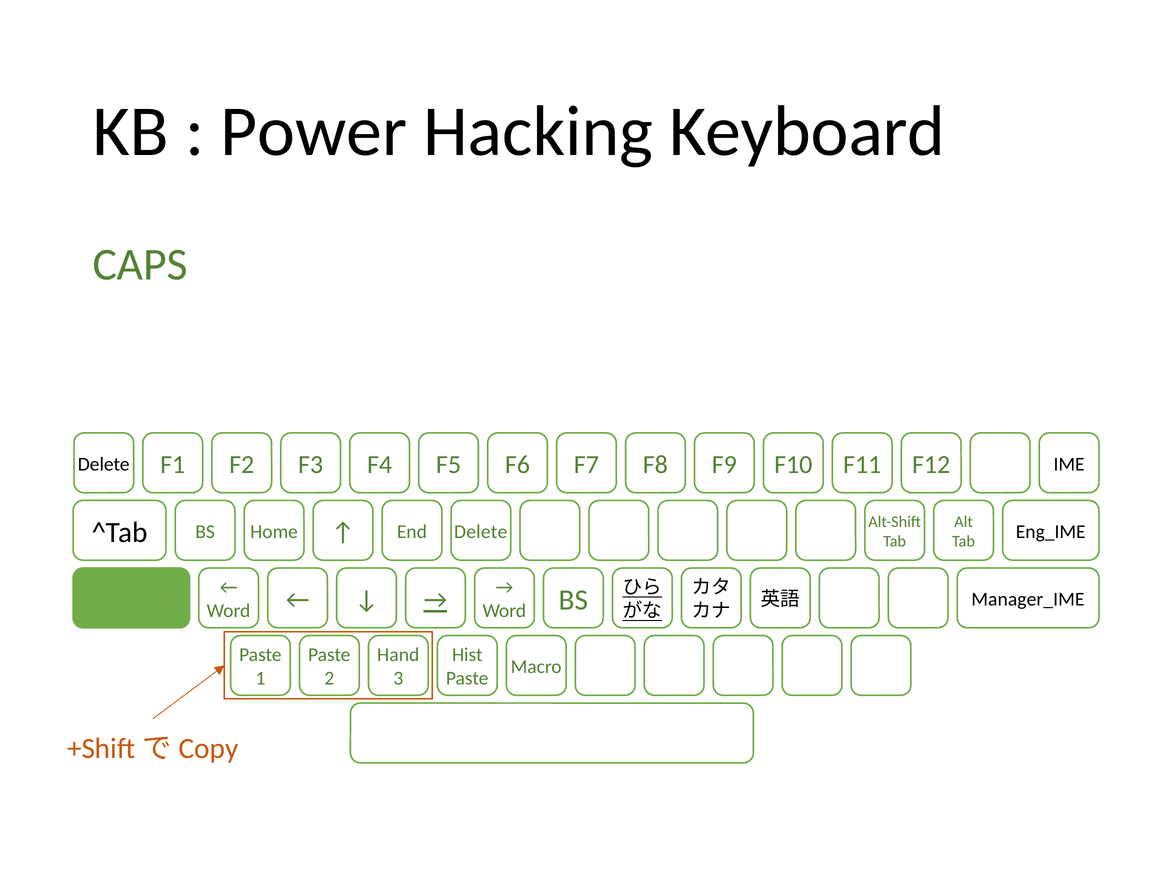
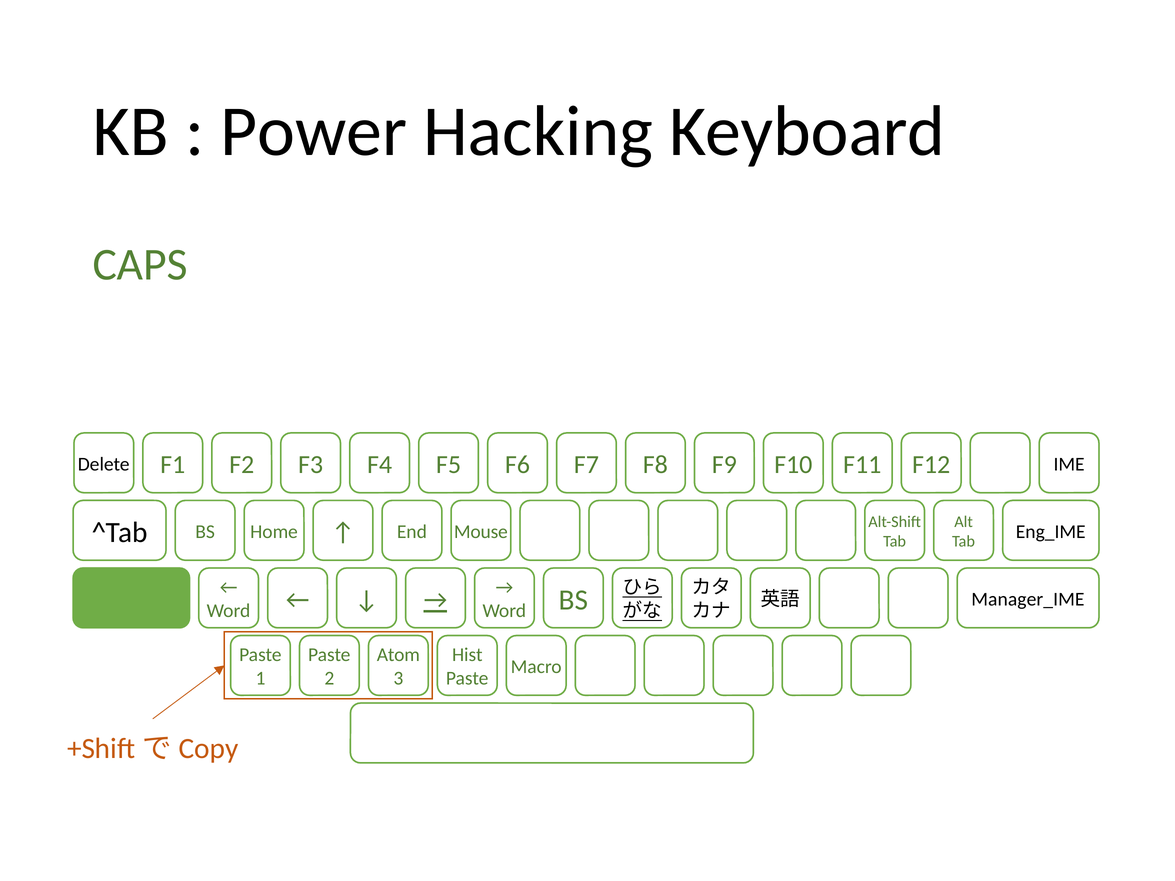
End Delete: Delete -> Mouse (481, 532)
Hand: Hand -> Atom (398, 655)
